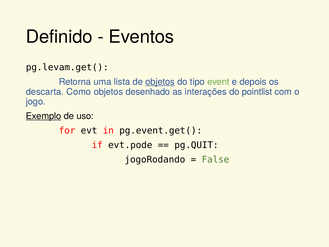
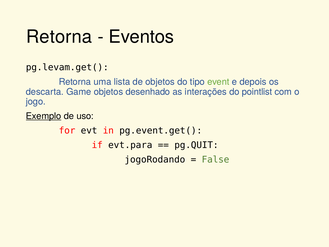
Definido: Definido -> Retorna (59, 37)
objetos underline: present -> none (160, 82)
Como: Como -> Game (79, 92)
evt.pode: evt.pode -> evt.para (130, 145)
